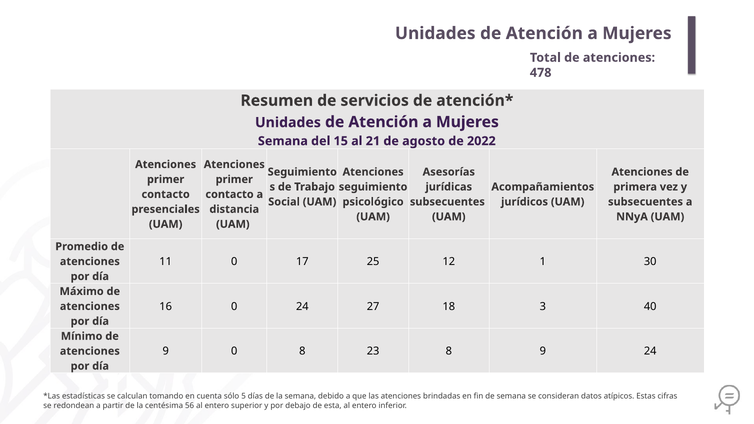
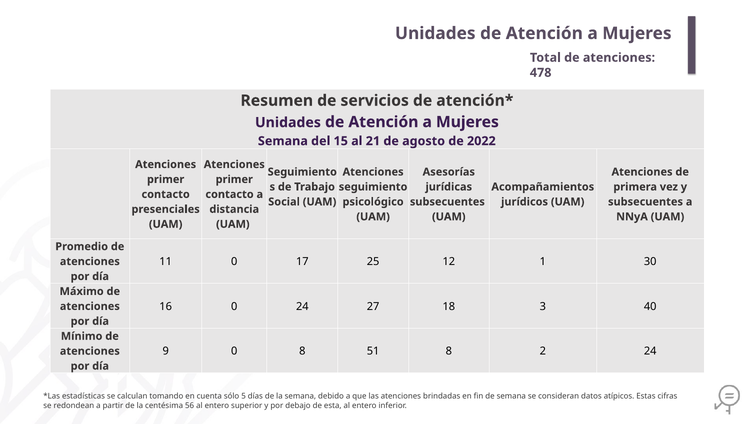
23: 23 -> 51 (373, 351)
8 9: 9 -> 2 (543, 351)
